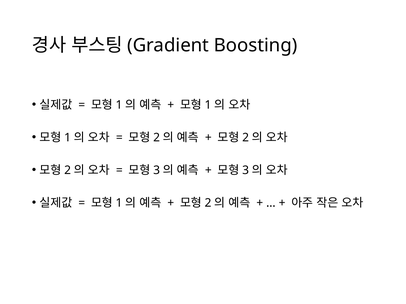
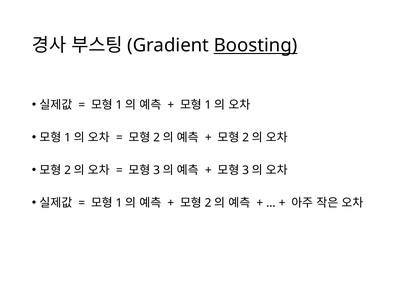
Boosting underline: none -> present (256, 46)
